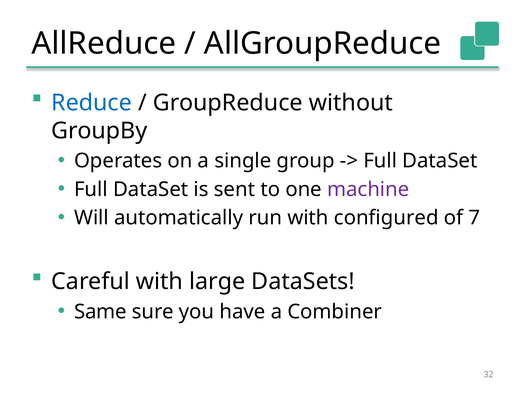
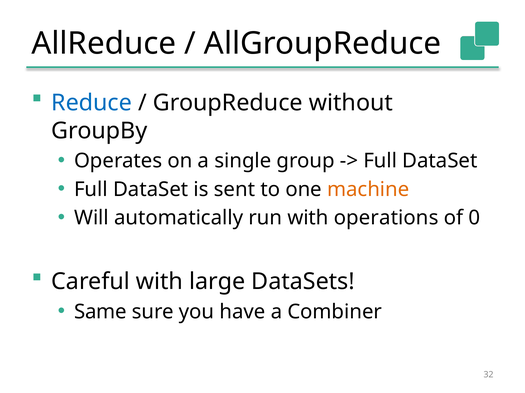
machine colour: purple -> orange (368, 190)
configured: configured -> operations (386, 218)
7: 7 -> 0 (474, 218)
